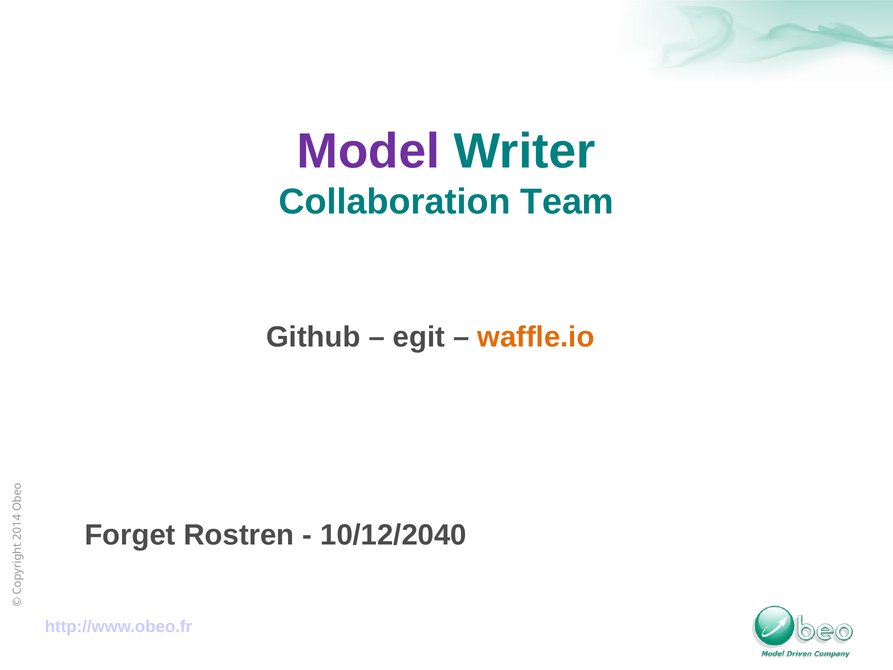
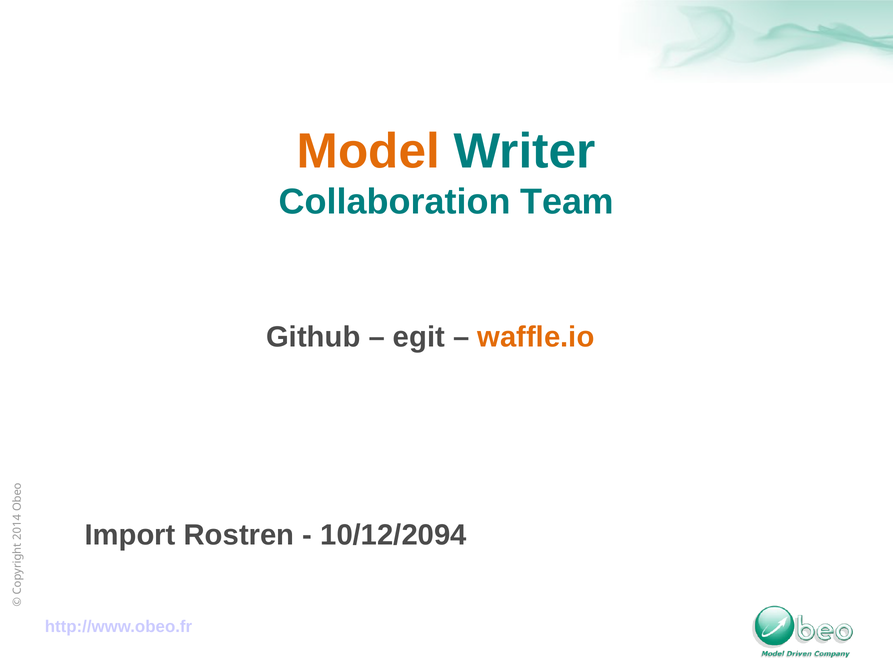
Model colour: purple -> orange (368, 152)
Forget: Forget -> Import (130, 535)
10/12/2040: 10/12/2040 -> 10/12/2094 (393, 535)
